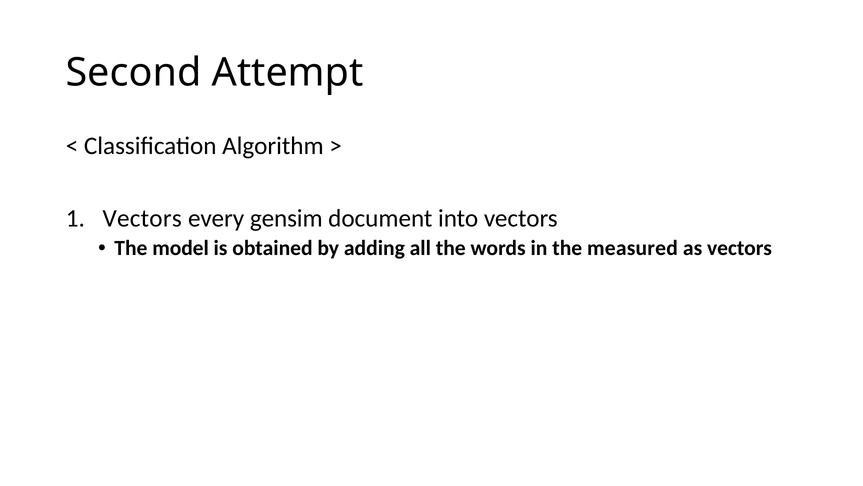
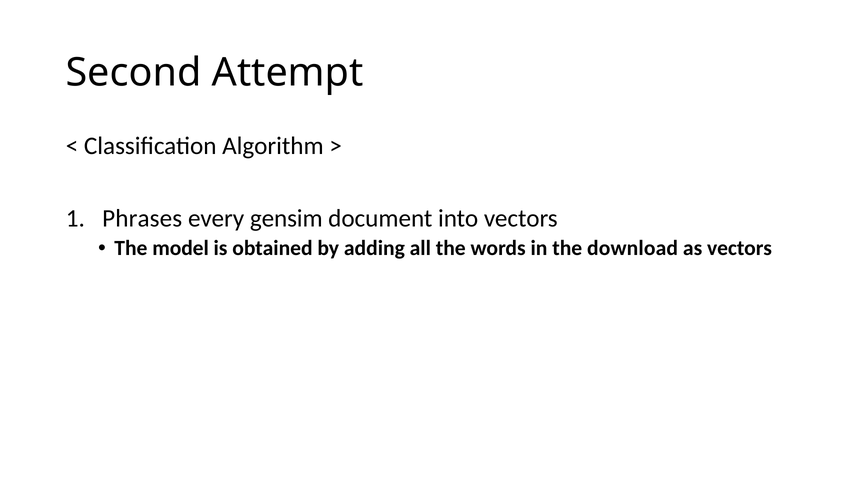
Vectors: Vectors -> Phrases (142, 218)
measured: measured -> download (633, 248)
